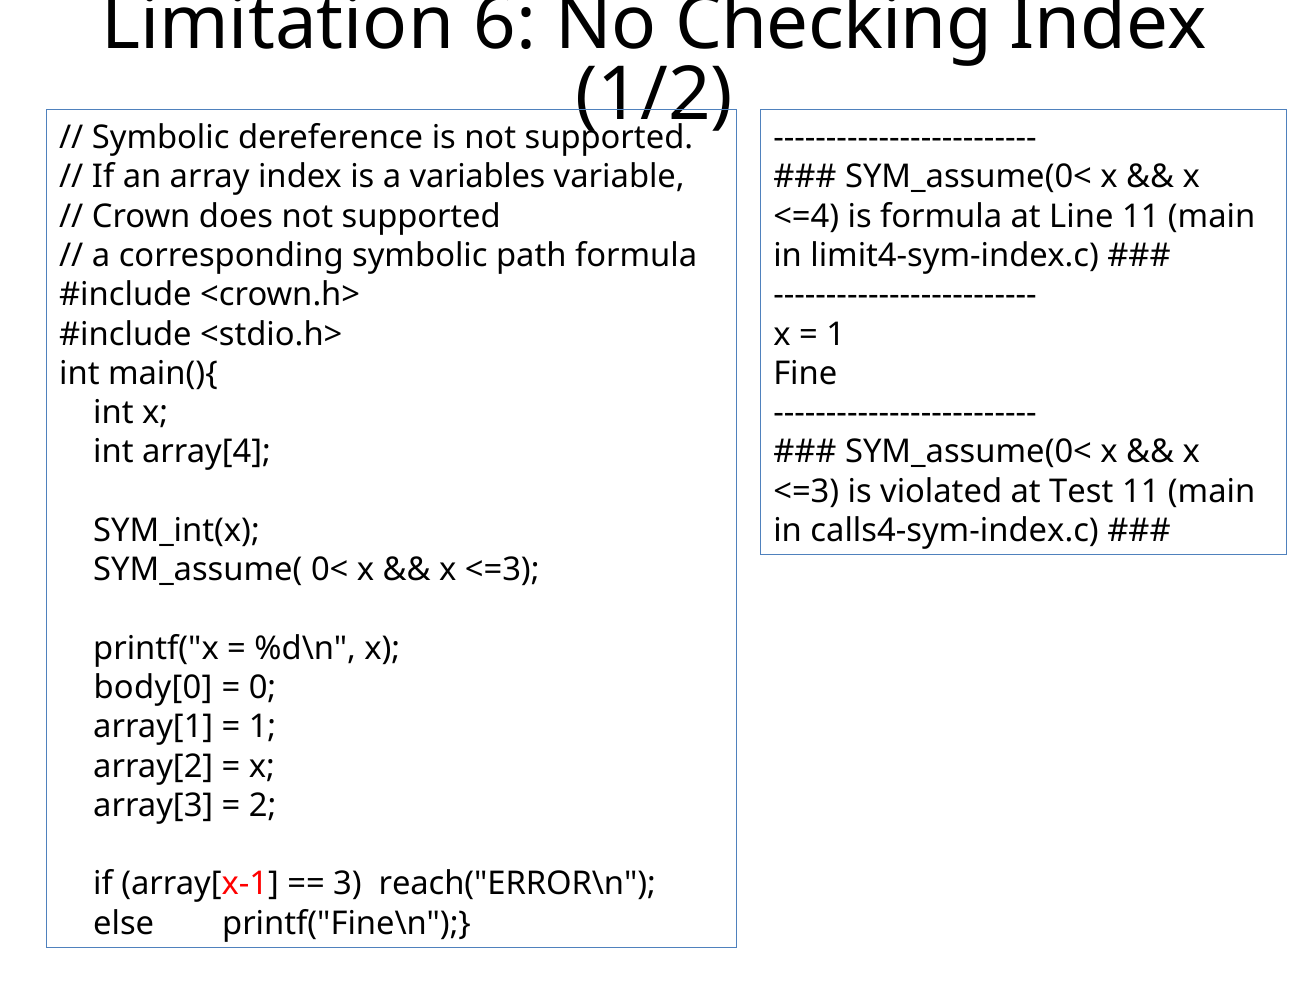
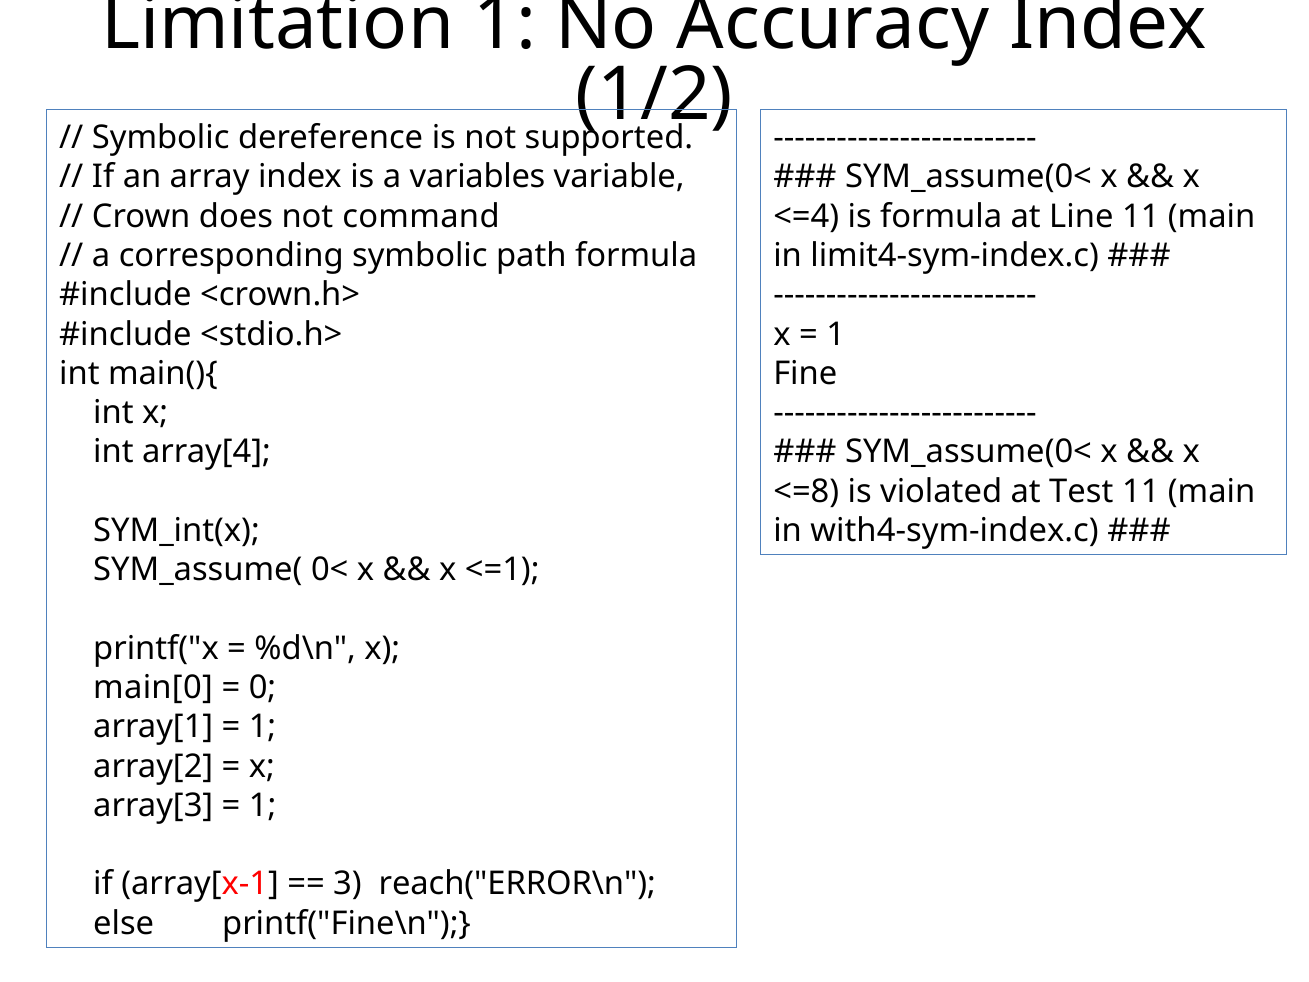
Limitation 6: 6 -> 1 (505, 24)
Checking: Checking -> Accuracy (833, 24)
does not supported: supported -> command (421, 216)
<=3: <=3 -> <=8 (806, 491)
calls4-sym-index.c: calls4-sym-index.c -> with4-sym-index.c (955, 530)
<=3: <=3 -> <=1 (502, 570)
body[0: body[0 -> main[0 (153, 688)
2: 2 -> 1 (263, 805)
